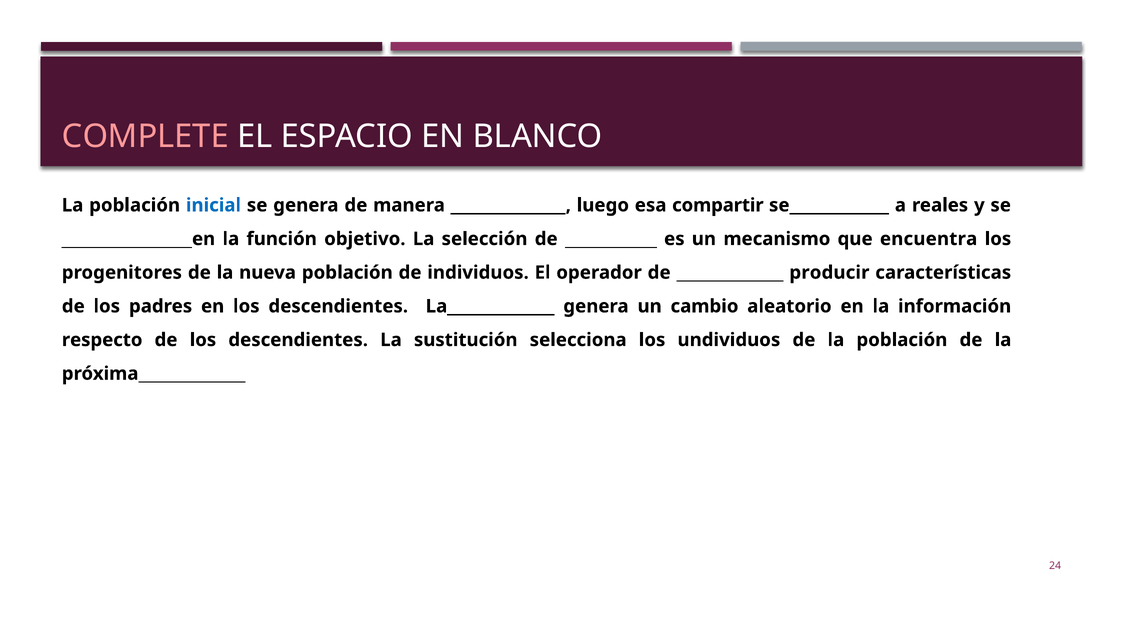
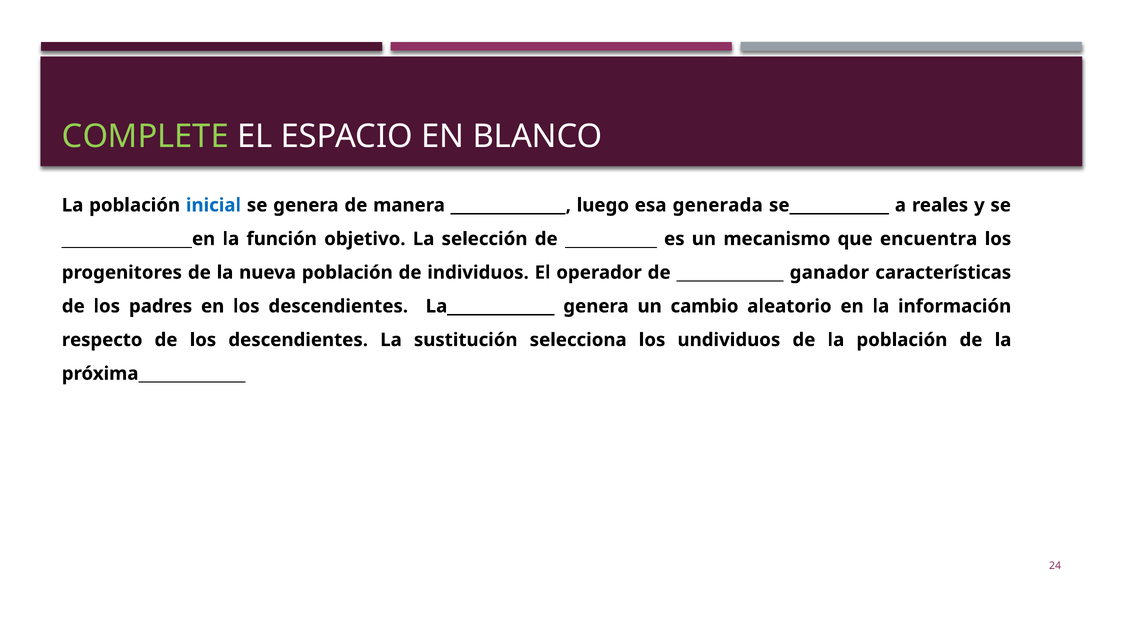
COMPLETE colour: pink -> light green (145, 136)
compartir: compartir -> generada (718, 205)
producir: producir -> ganador (829, 272)
